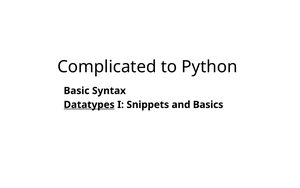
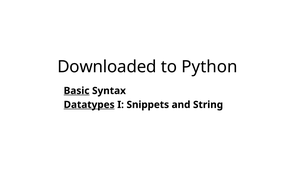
Complicated: Complicated -> Downloaded (107, 67)
Basic underline: none -> present (77, 91)
Basics: Basics -> String (208, 104)
